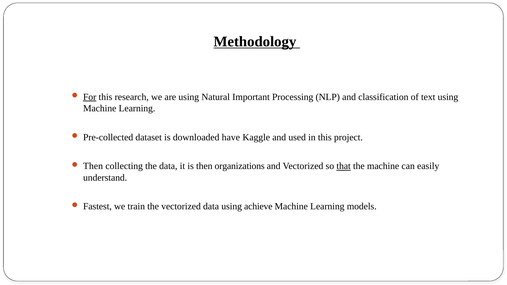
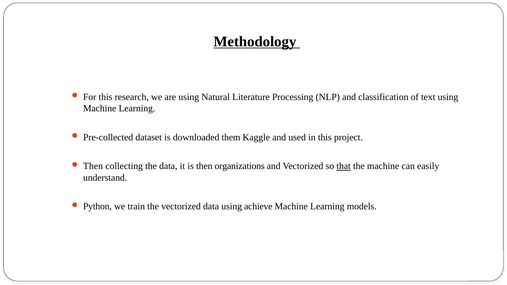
For underline: present -> none (90, 97)
Important: Important -> Literature (251, 97)
have: have -> them (231, 137)
Fastest: Fastest -> Python (97, 207)
